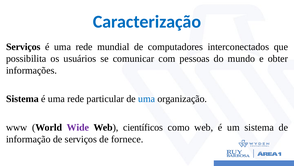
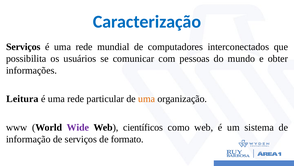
Sistema: Sistema -> Leitura (22, 99)
uma colour: blue -> orange (147, 99)
fornece: fornece -> formato (127, 139)
